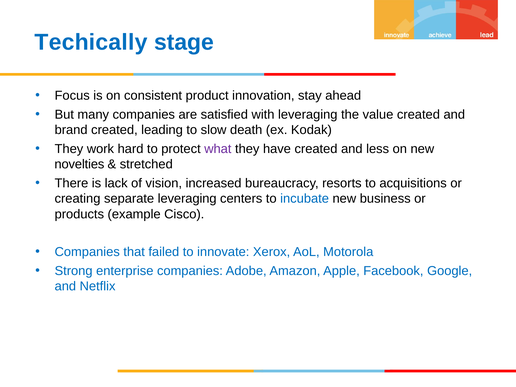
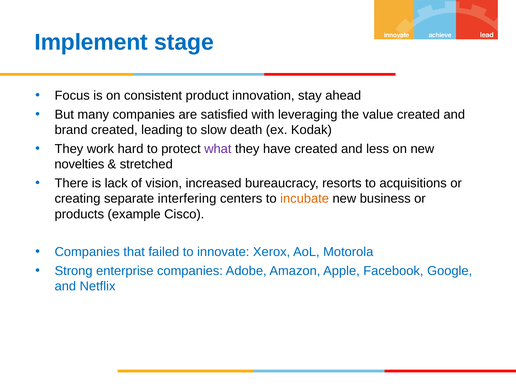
Techically: Techically -> Implement (91, 42)
separate leveraging: leveraging -> interfering (187, 199)
incubate colour: blue -> orange (305, 199)
